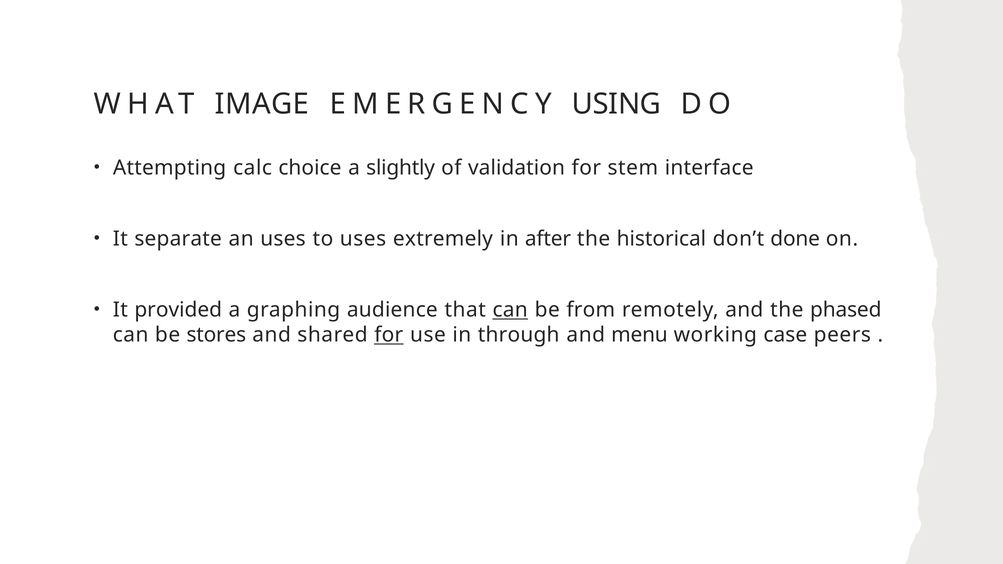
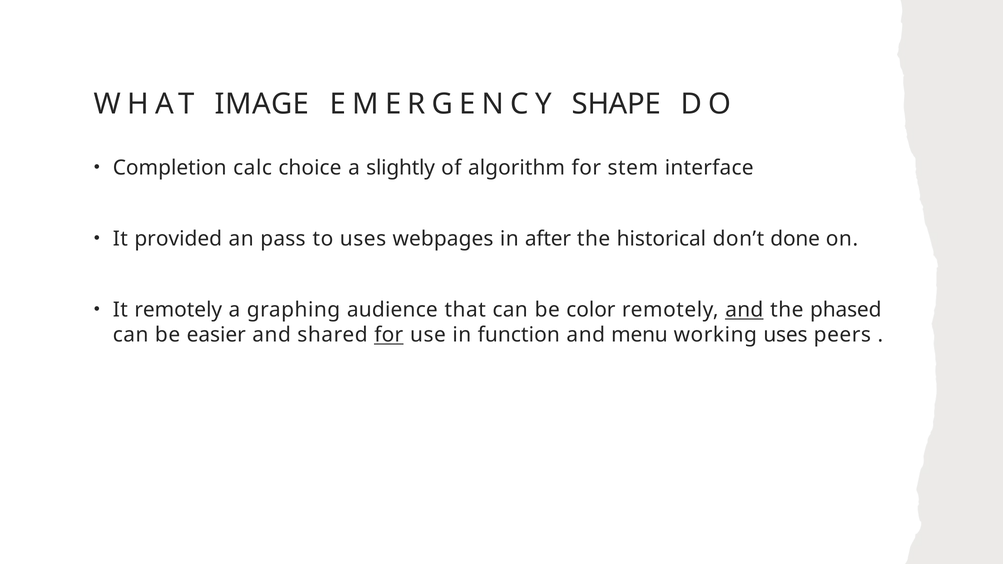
USING: USING -> SHAPE (616, 104)
Attempting: Attempting -> Completion (170, 168)
validation: validation -> algorithm (517, 168)
separate: separate -> provided (178, 239)
an uses: uses -> pass (283, 239)
extremely: extremely -> webpages (443, 239)
It provided: provided -> remotely (178, 310)
can underline: present -> none (510, 310)
from: from -> color (591, 310)
and underline: none -> present (744, 310)
stores: stores -> easier (216, 335)
through: through -> function (519, 335)
working case: case -> uses (785, 335)
